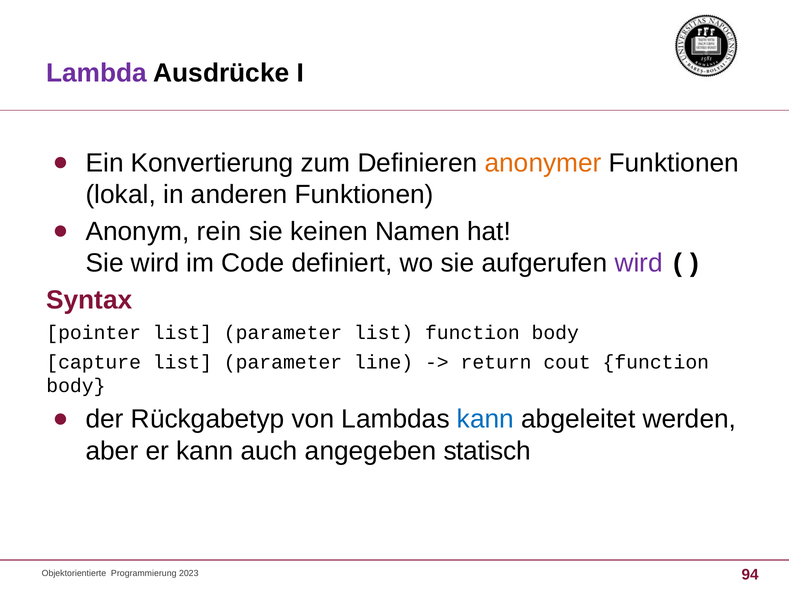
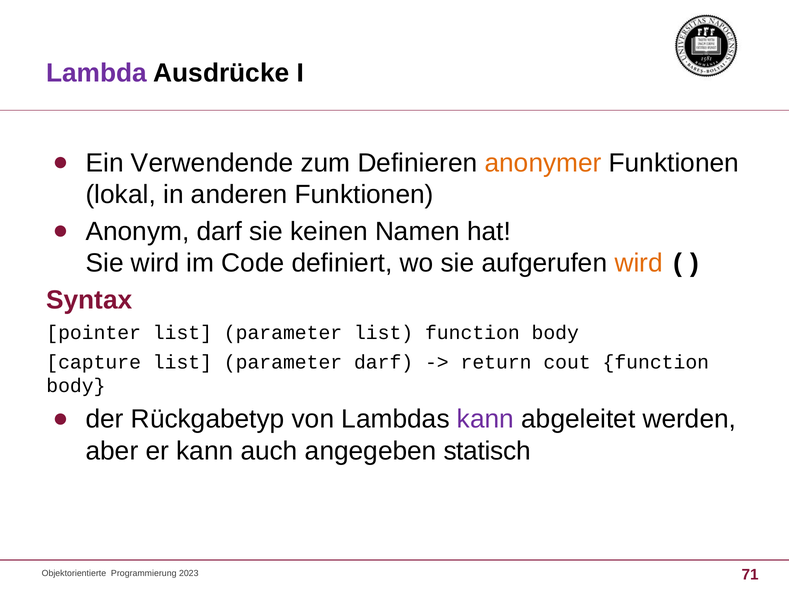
Konvertierung: Konvertierung -> Verwendende (212, 163)
Anonym rein: rein -> darf (219, 232)
wird colour: purple -> orange (639, 263)
parameter line: line -> darf (384, 362)
kann colour: blue -> purple (485, 419)
94: 94 -> 71 (750, 574)
